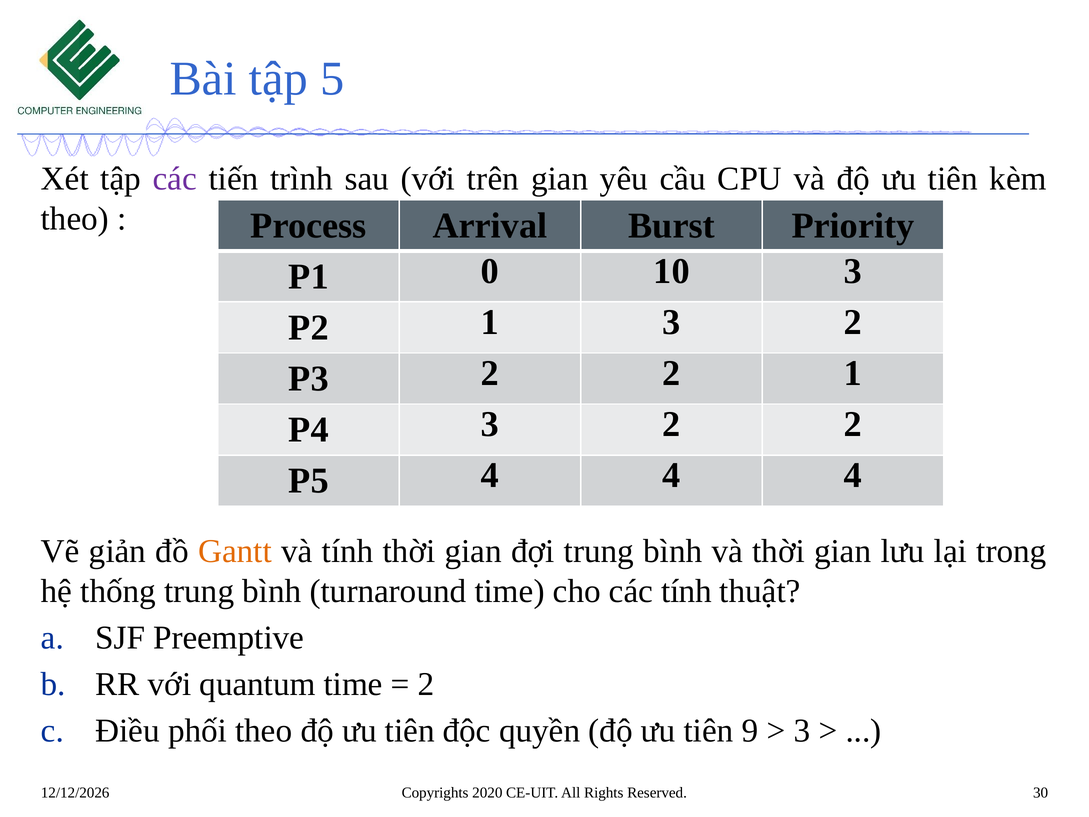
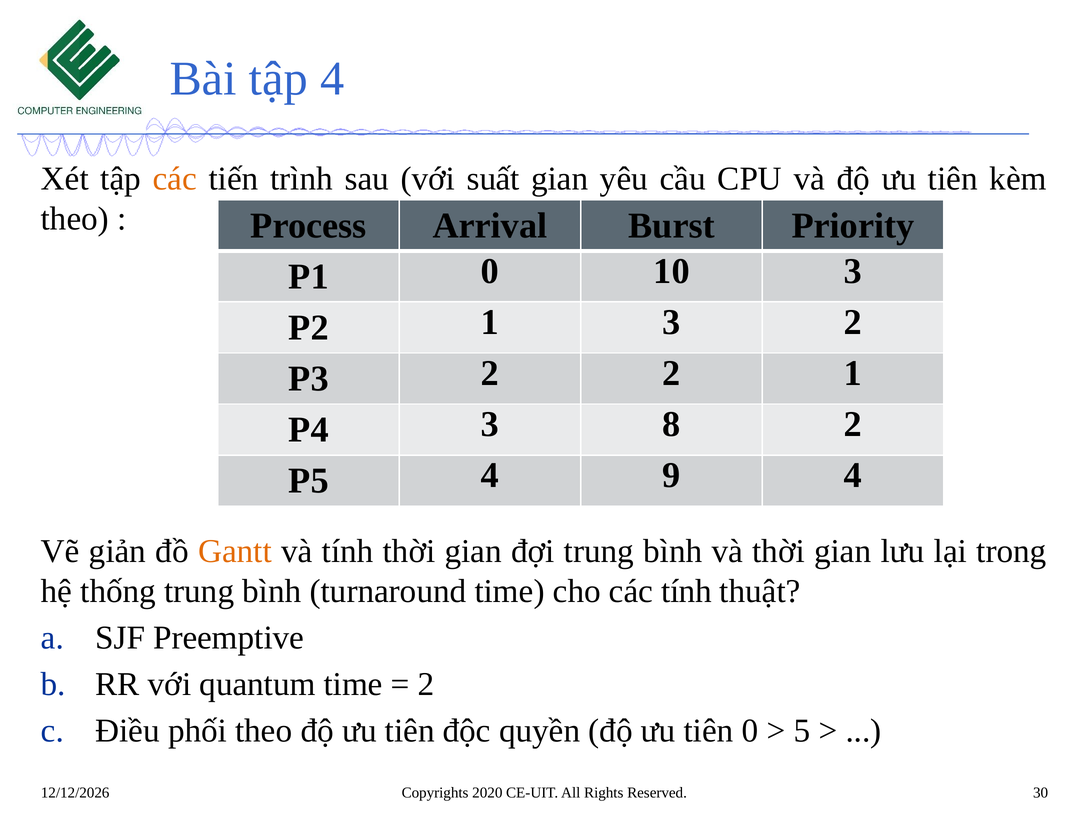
tập 5: 5 -> 4 (332, 79)
các colour: purple -> orange (175, 179)
trên: trên -> suất (493, 179)
P4 3 2: 2 -> 8 (672, 424)
P5 4 4: 4 -> 9 (672, 475)
tiên 9: 9 -> 0 (750, 731)
3: 3 -> 5 (802, 731)
